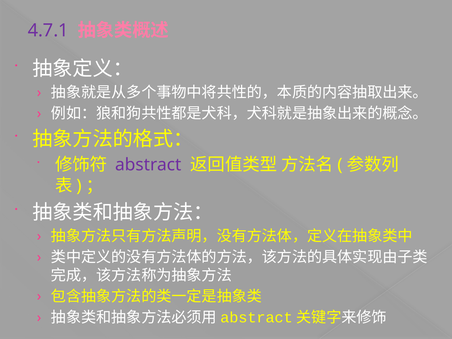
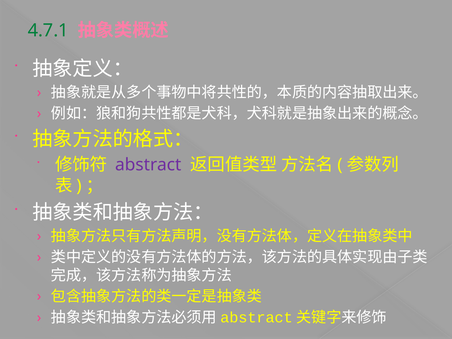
4.7.1 colour: purple -> green (48, 30)
